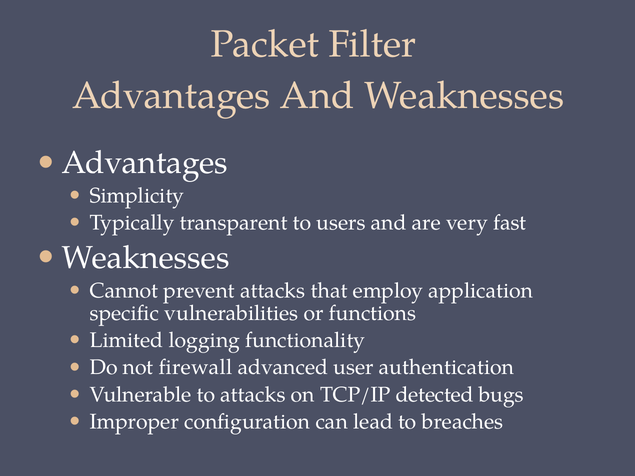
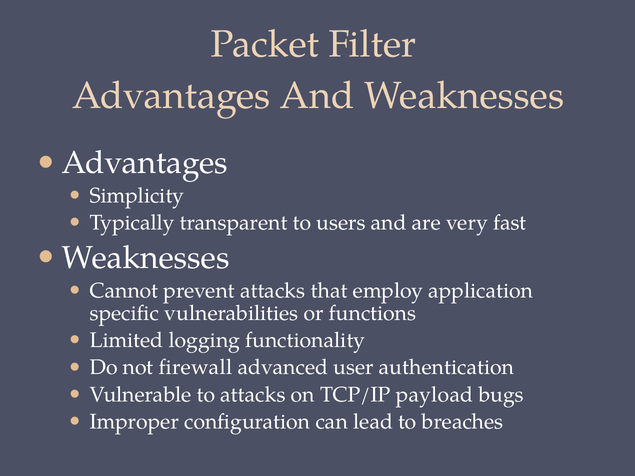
detected: detected -> payload (434, 395)
